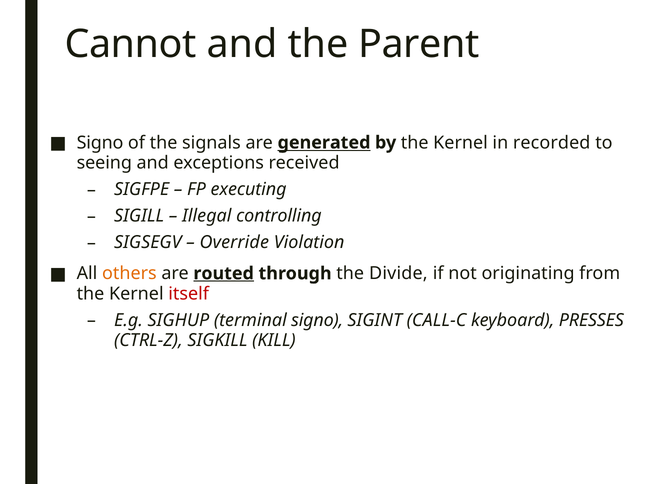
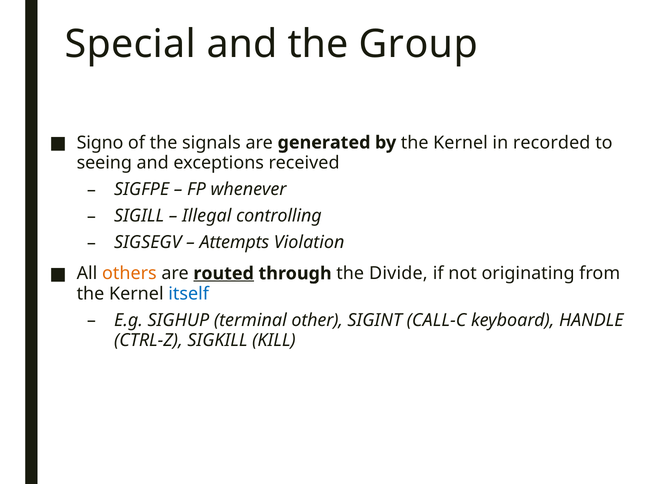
Cannot: Cannot -> Special (130, 44)
Parent: Parent -> Group (418, 44)
generated underline: present -> none (324, 143)
executing: executing -> whenever (249, 190)
Override: Override -> Attempts (234, 243)
itself colour: red -> blue (189, 294)
terminal signo: signo -> other (317, 321)
PRESSES: PRESSES -> HANDLE (591, 321)
